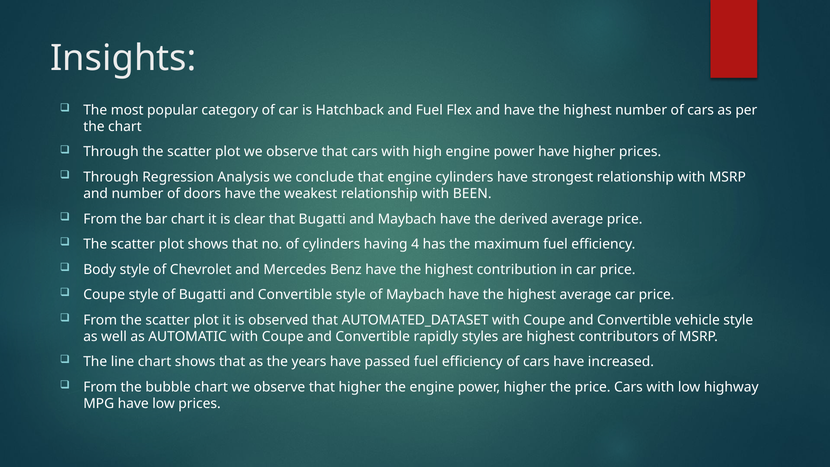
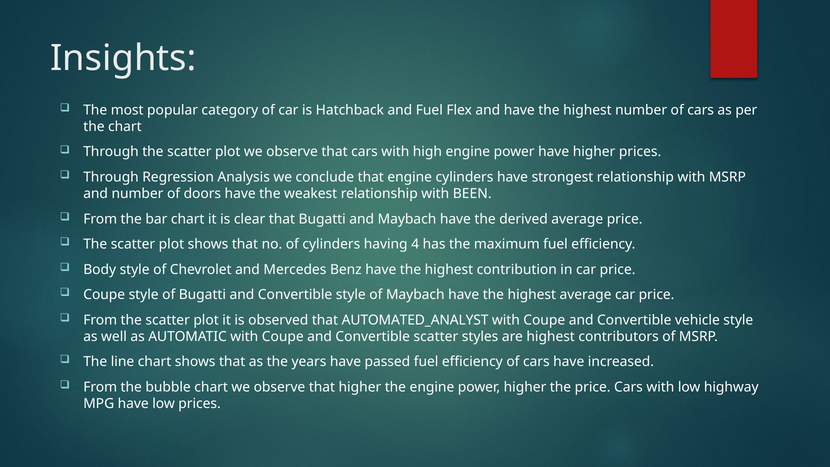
AUTOMATED_DATASET: AUTOMATED_DATASET -> AUTOMATED_ANALYST (415, 320)
Convertible rapidly: rapidly -> scatter (436, 336)
